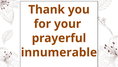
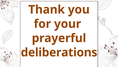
innumerable: innumerable -> deliberations (59, 52)
